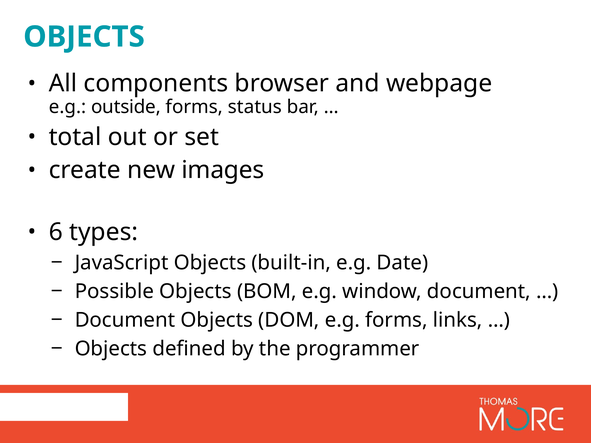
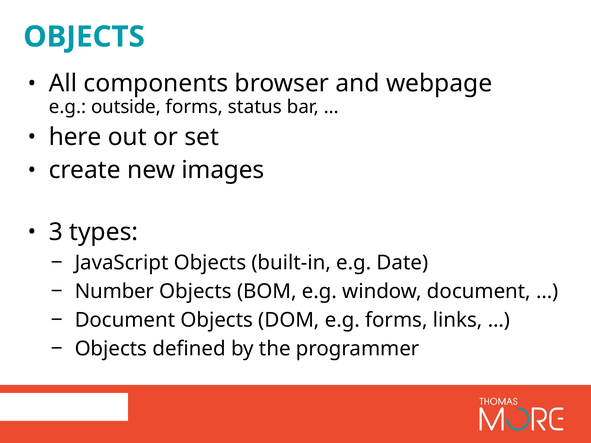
total: total -> here (75, 137)
6: 6 -> 3 (56, 232)
Possible: Possible -> Number (114, 292)
